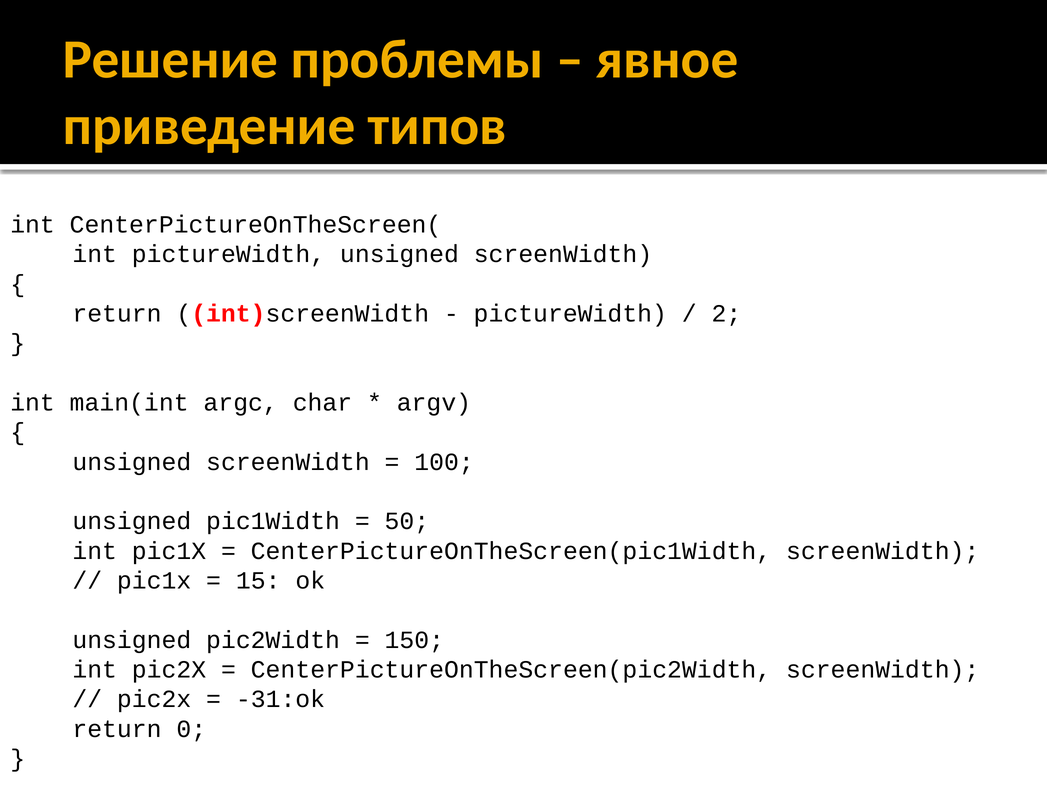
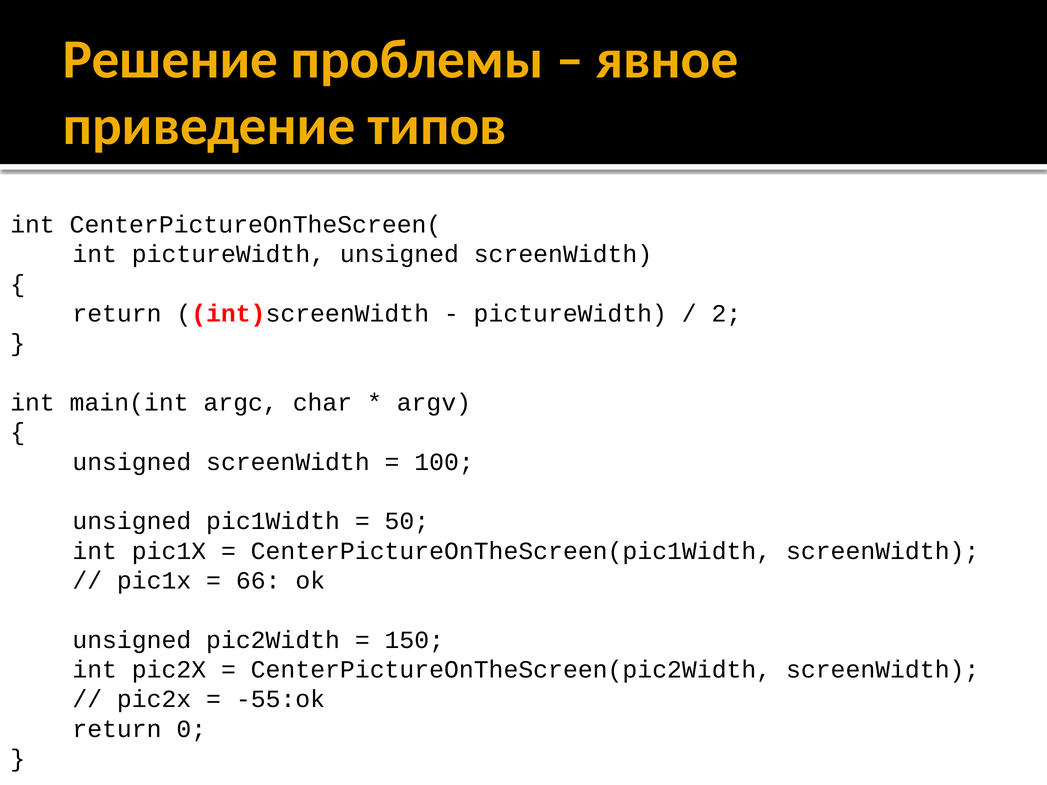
15: 15 -> 66 (258, 581)
-31:ok: -31:ok -> -55:ok (281, 700)
